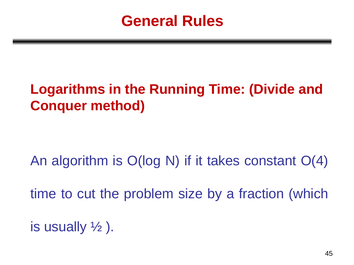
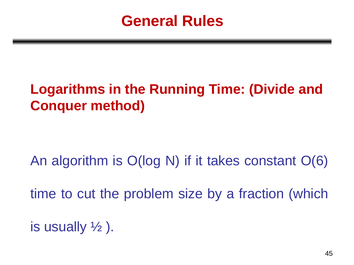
O(4: O(4 -> O(6 (315, 161)
